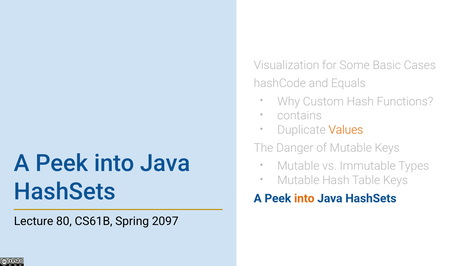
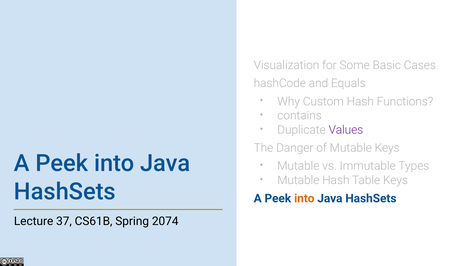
Values colour: orange -> purple (346, 130)
80: 80 -> 37 (64, 221)
2097: 2097 -> 2074 (165, 221)
